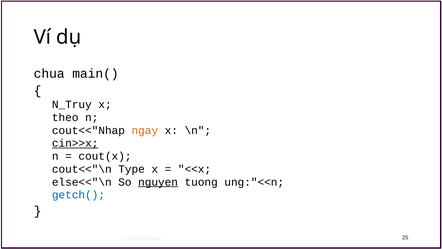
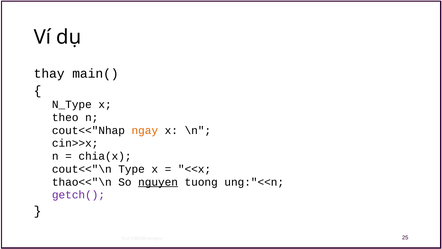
chua: chua -> thay (49, 73)
N_Truy: N_Truy -> N_Type (72, 104)
cin>>x underline: present -> none (75, 143)
cout(x: cout(x -> chia(x (105, 156)
else<<"\n: else<<"\n -> thao<<"\n (82, 182)
getch( colour: blue -> purple (78, 195)
